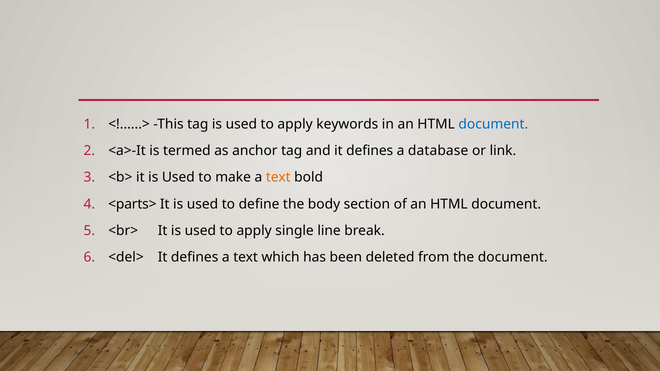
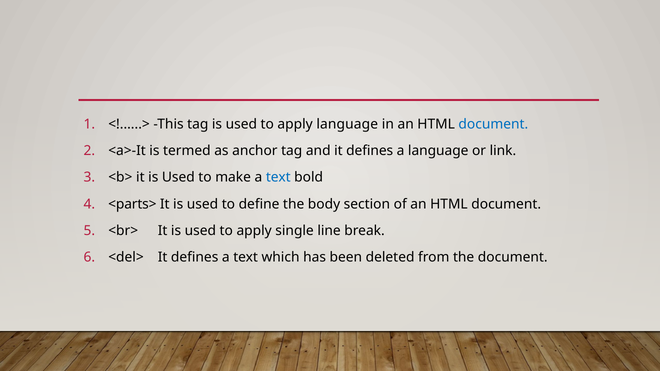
apply keywords: keywords -> language (347, 124)
a database: database -> language (438, 151)
text colour: orange -> blue (278, 177)
